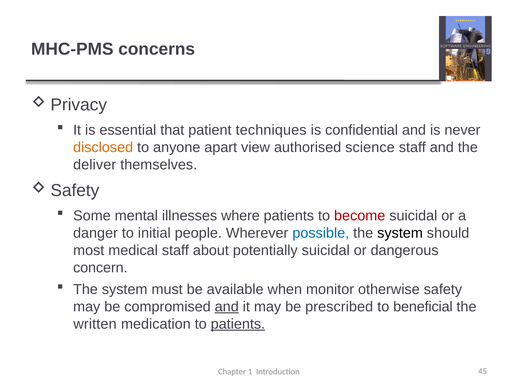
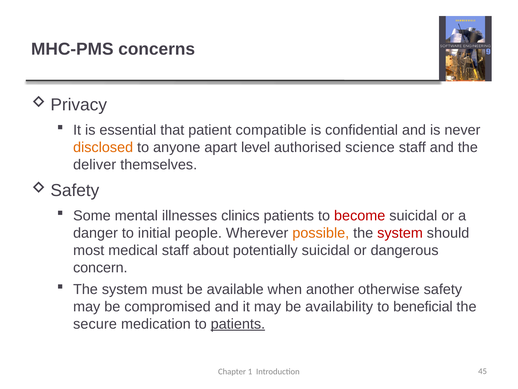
techniques: techniques -> compatible (271, 130)
view: view -> level (256, 147)
where: where -> clinics (240, 216)
possible colour: blue -> orange (321, 233)
system colour: black -> red (400, 233)
monitor: monitor -> another (330, 289)
and underline: present -> none (227, 306)
prescribed: prescribed -> availability (339, 306)
written: written -> secure (95, 324)
